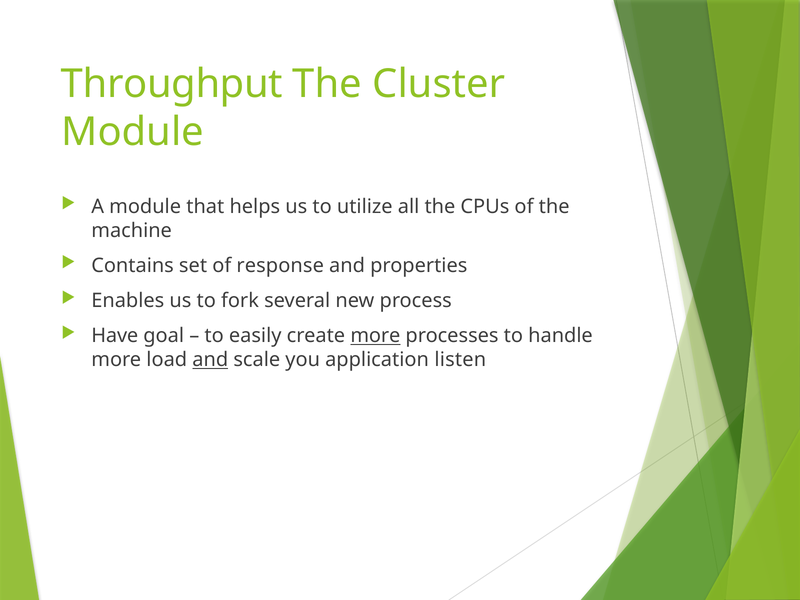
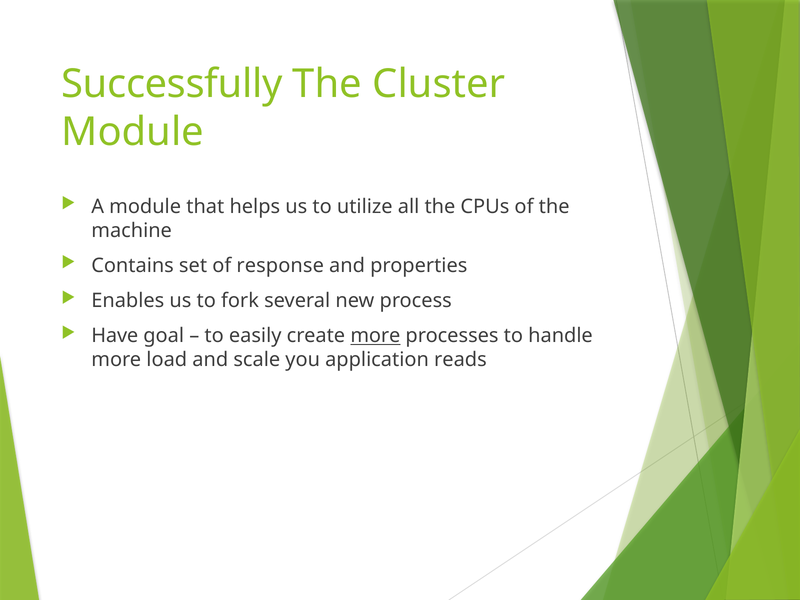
Throughput: Throughput -> Successfully (172, 84)
and underline: present -> none (210, 360)
listen: listen -> reads (460, 360)
